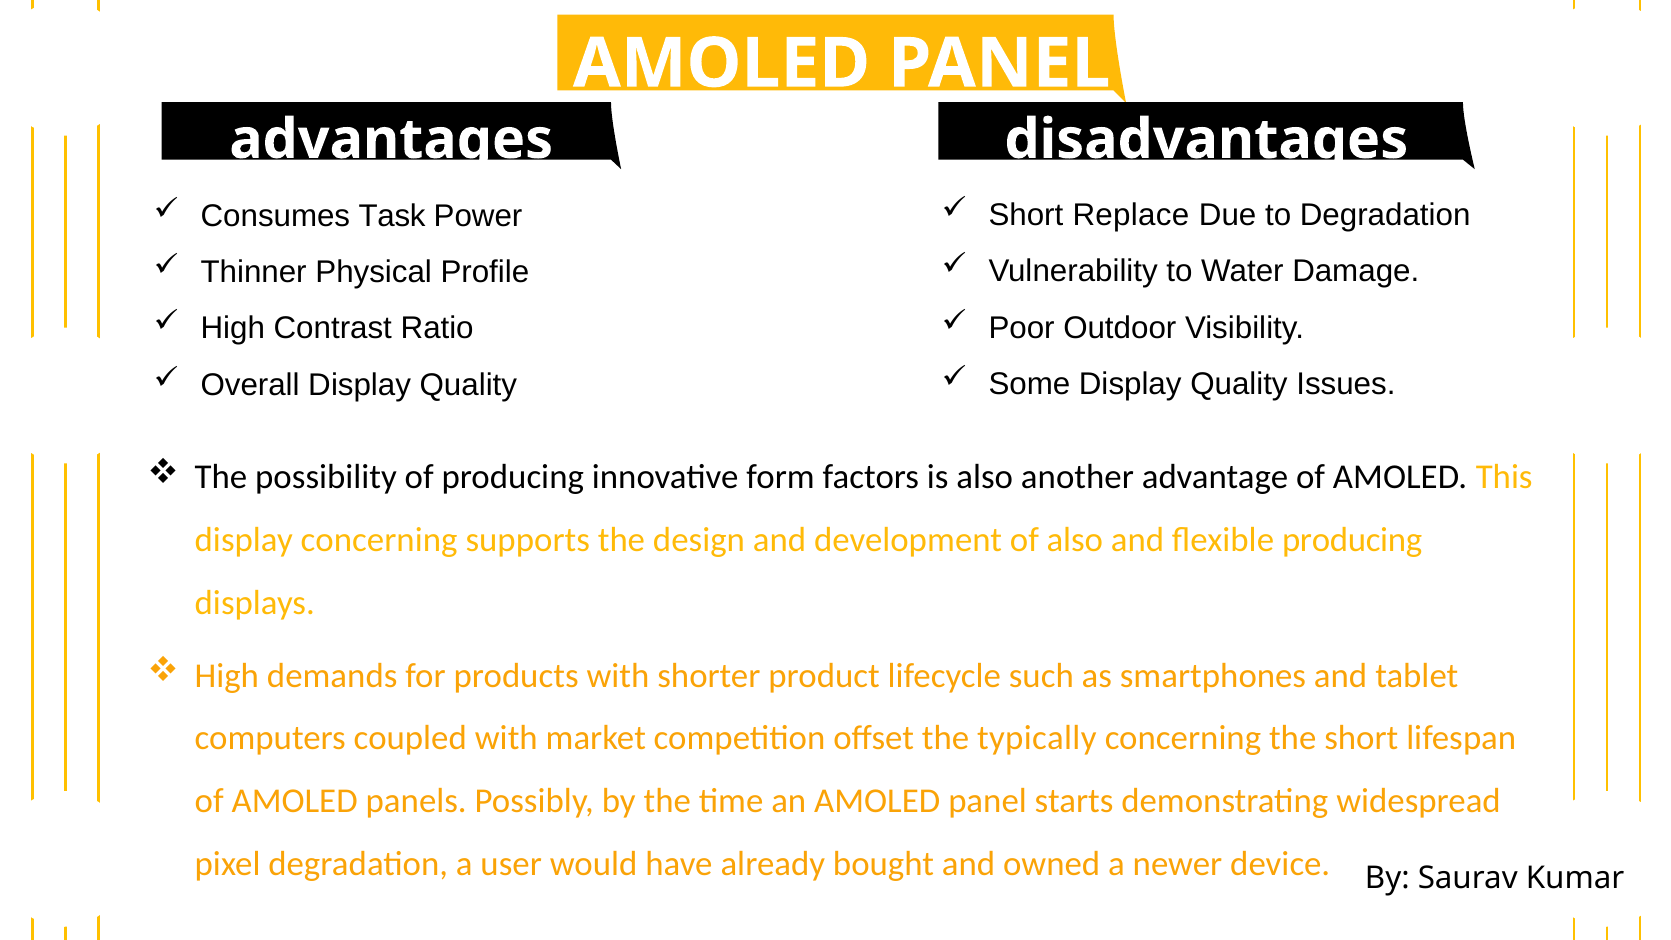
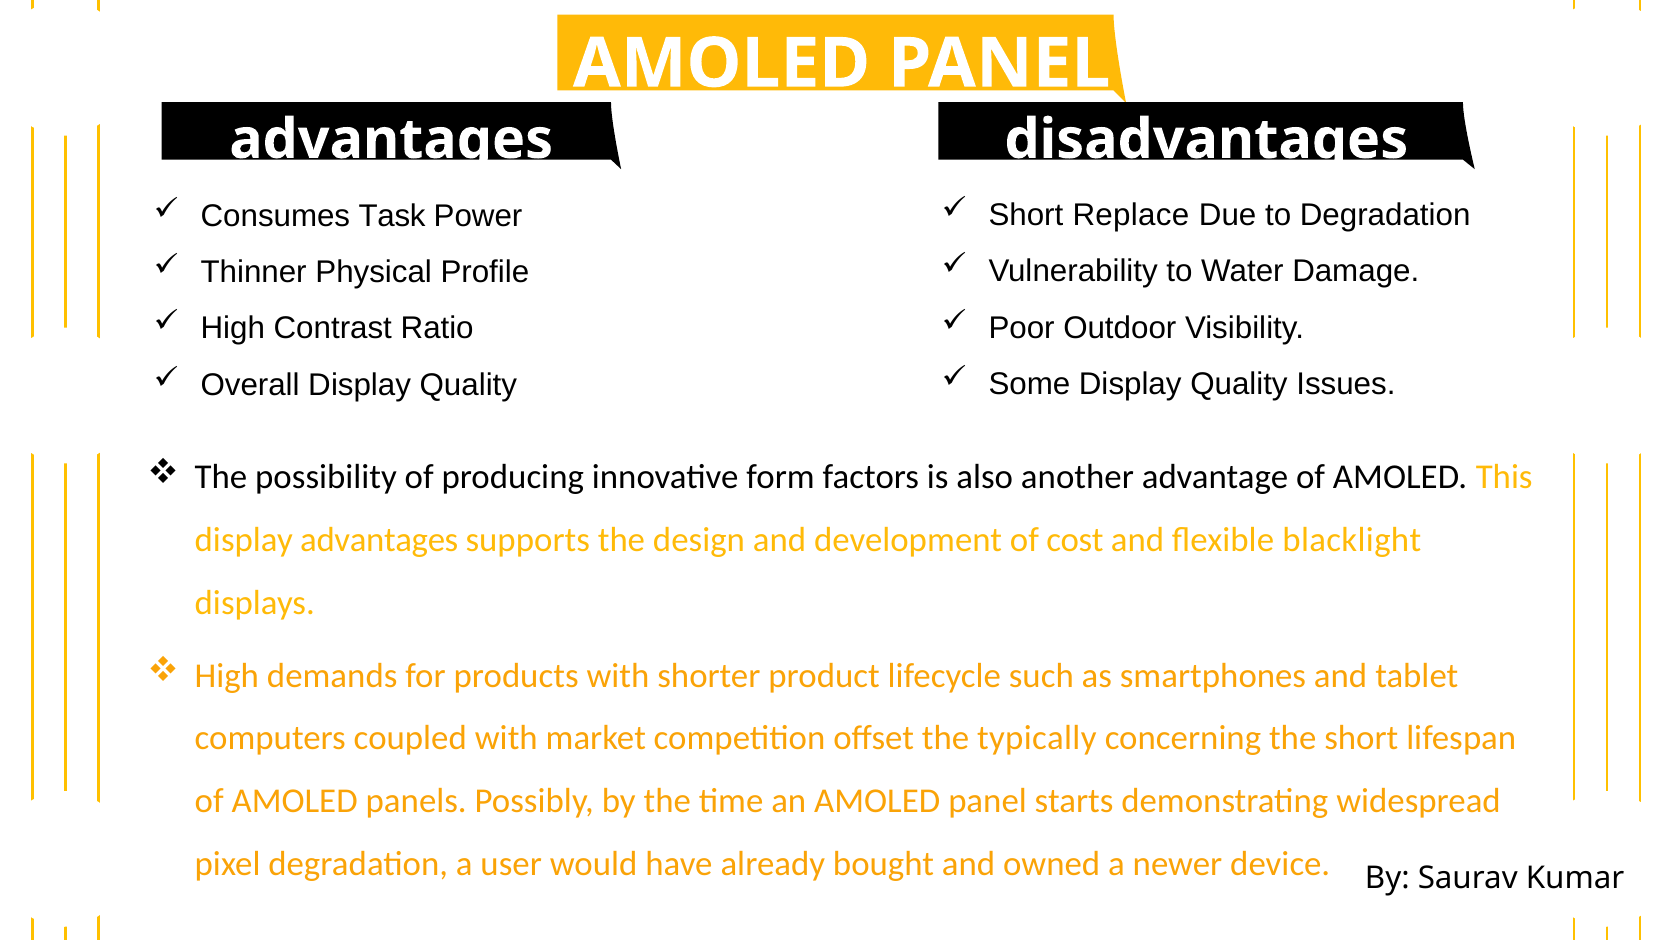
display concerning: concerning -> advantages (379, 540)
of also: also -> cost (1075, 540)
flexible producing: producing -> blacklight (1352, 540)
